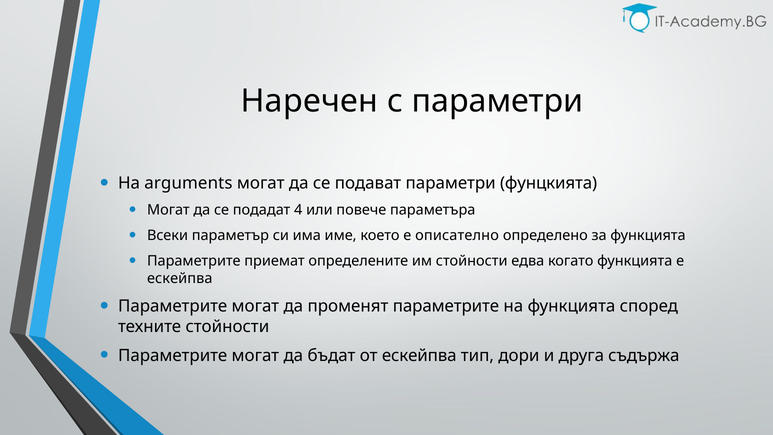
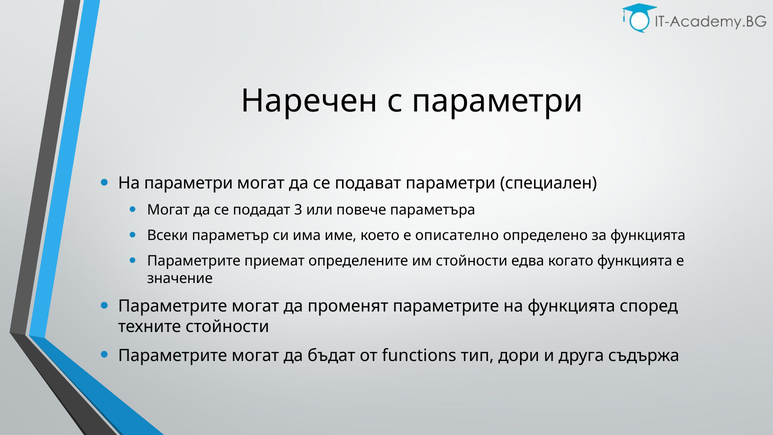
На arguments: arguments -> параметри (189, 183)
фунцкията: фунцкията -> специален (549, 183)
4: 4 -> 3 (298, 210)
ескейпва: ескейпва -> значение (180, 278)
от ескейпва: ескейпва -> functions (419, 355)
